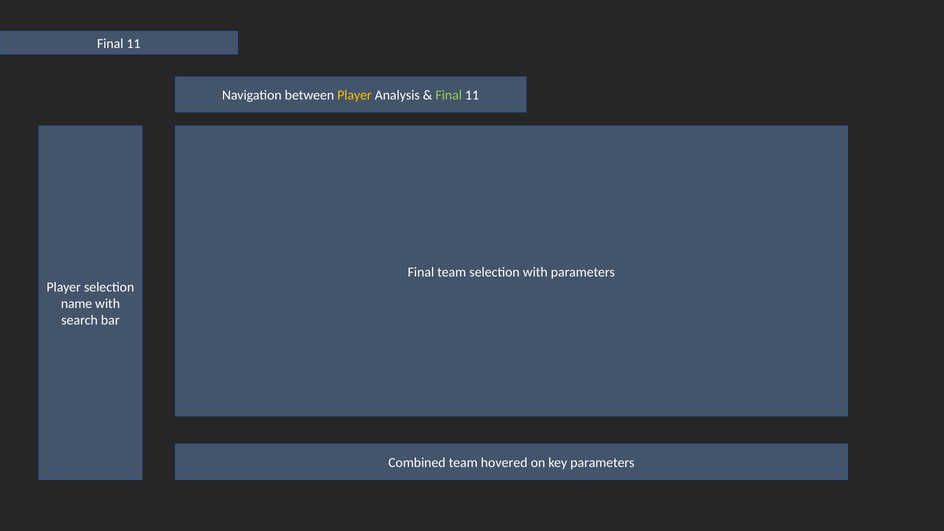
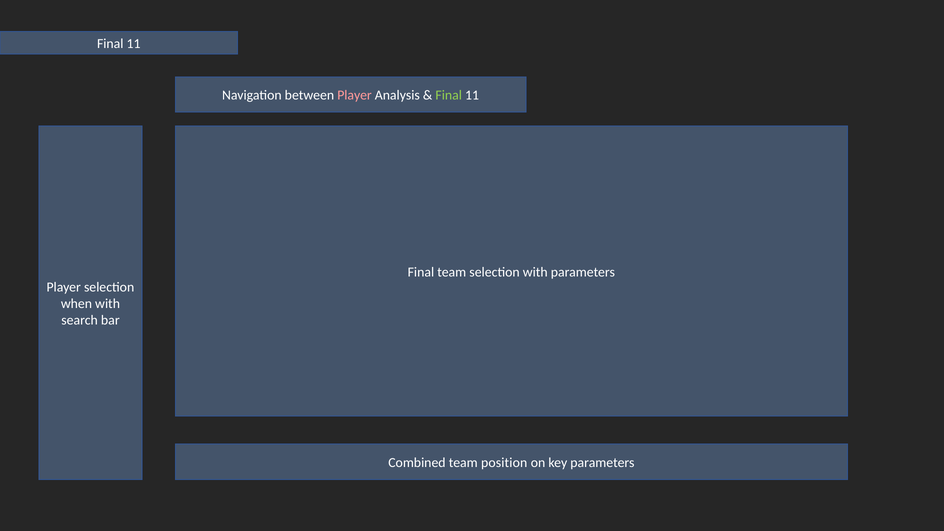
Player colour: yellow -> pink (355, 95)
name: name -> when (76, 304)
hovered: hovered -> position (504, 463)
